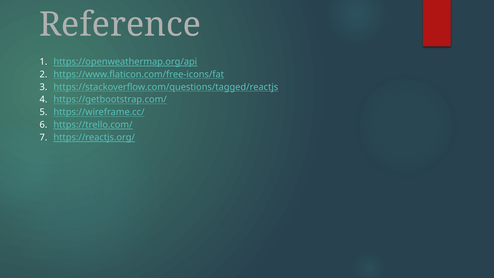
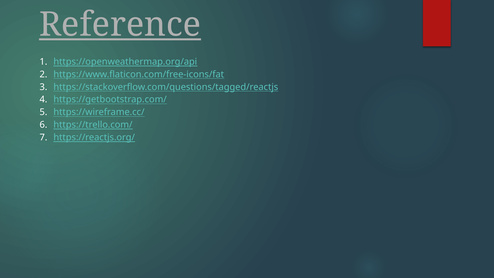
Reference underline: none -> present (120, 25)
